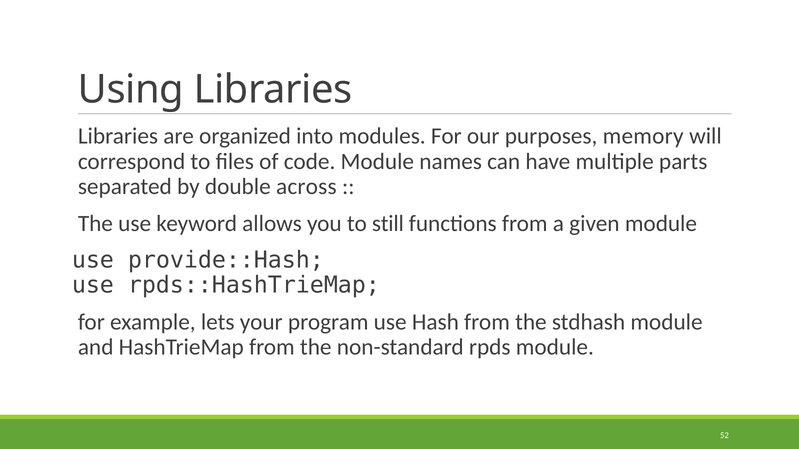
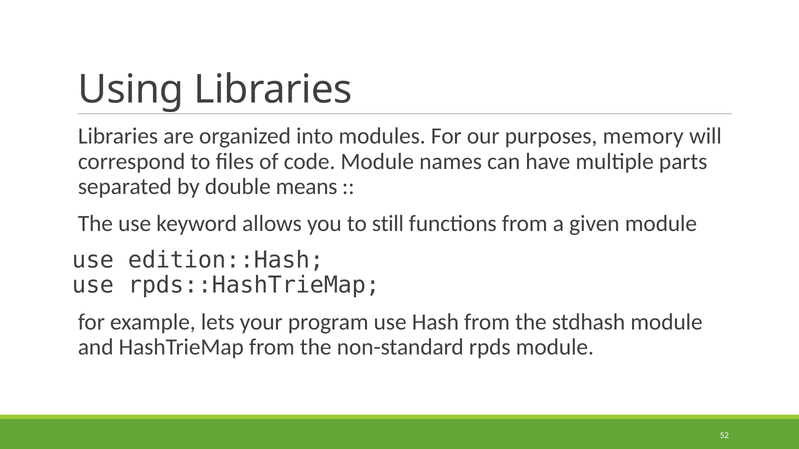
across: across -> means (307, 187)
provide::Hash: provide::Hash -> edition::Hash (226, 260)
